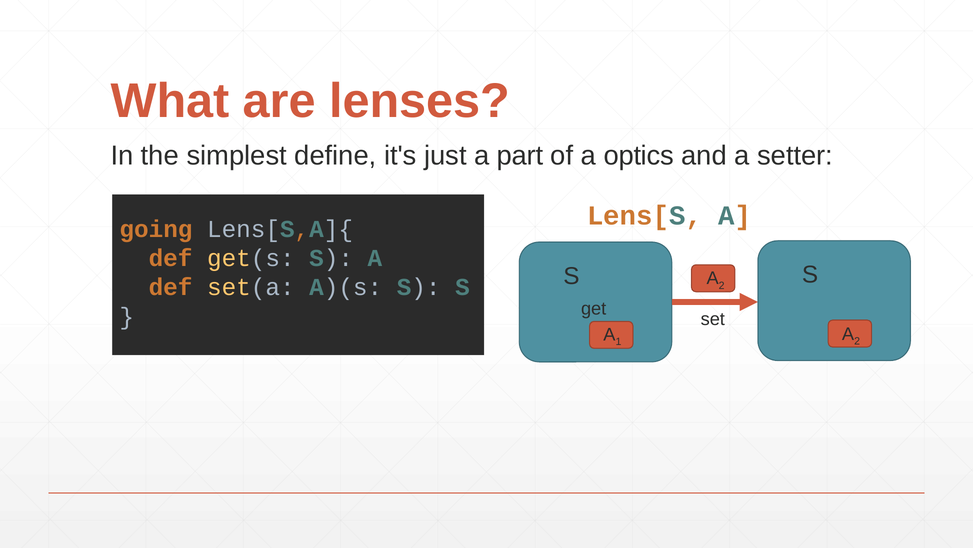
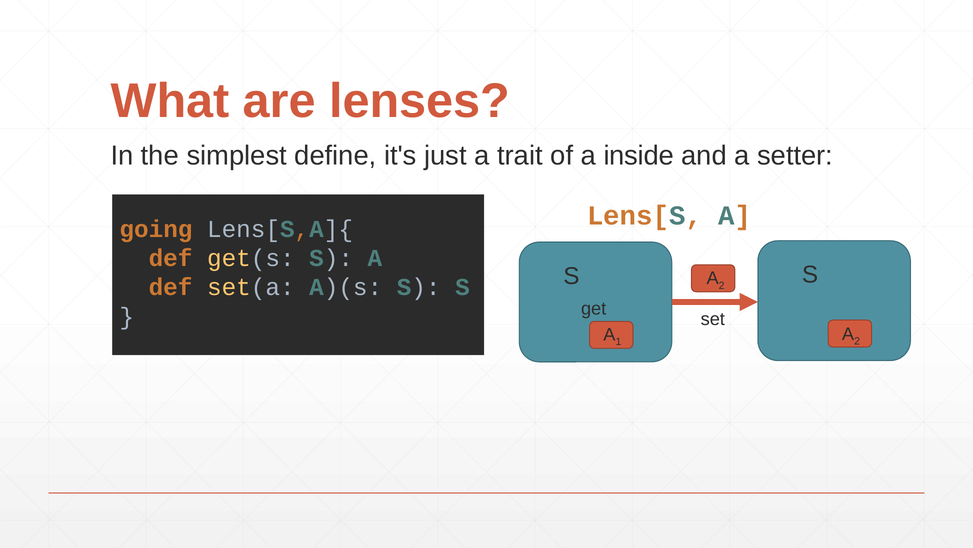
part: part -> trait (520, 156)
optics: optics -> inside (639, 156)
